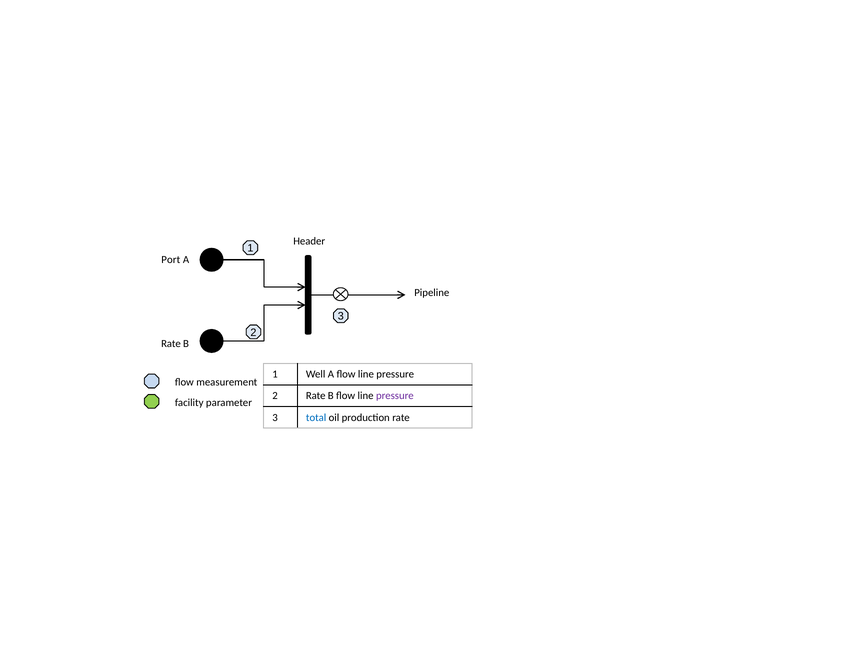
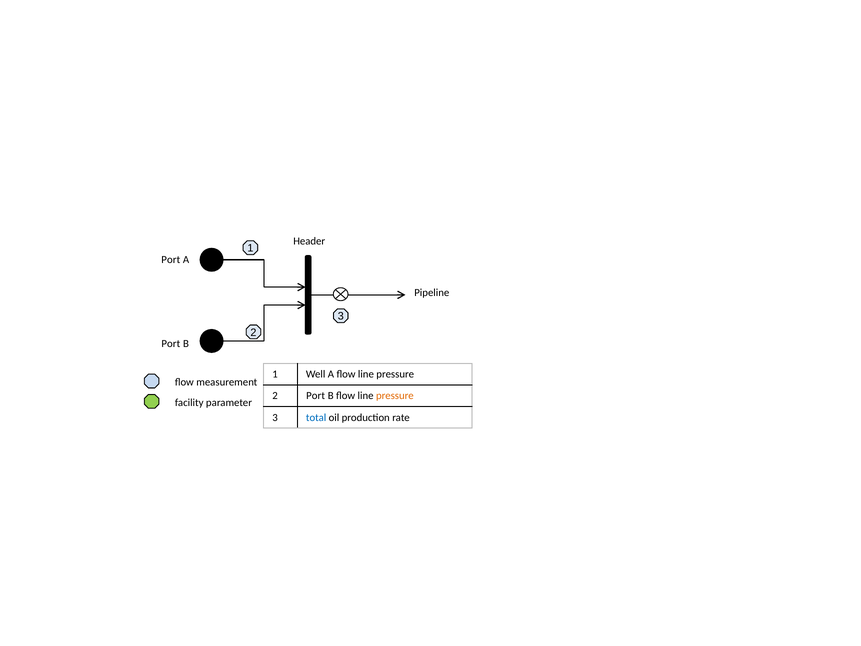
Rate: Rate -> Port (171, 344)
2 Rate: Rate -> Port (316, 396)
pressure colour: purple -> orange (395, 396)
